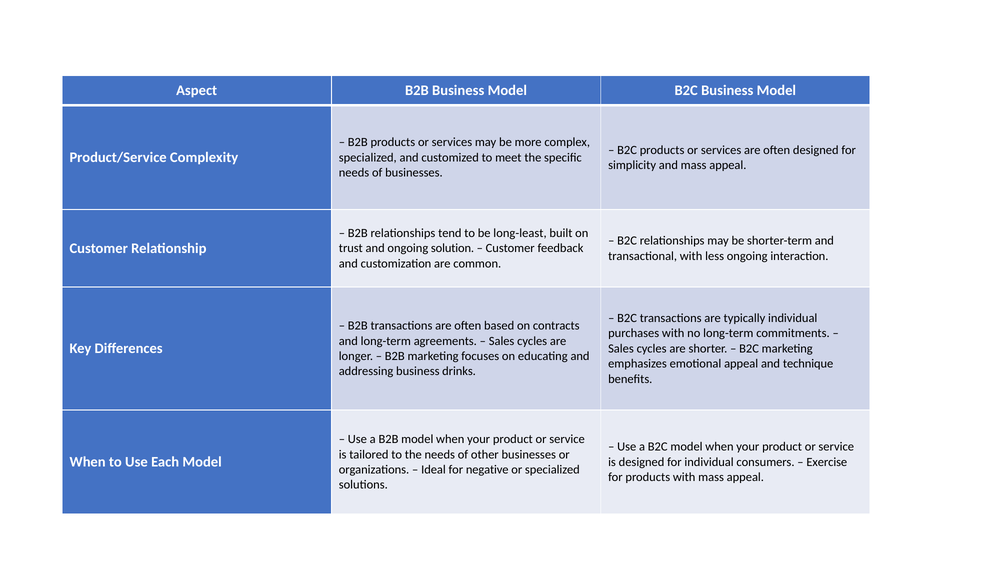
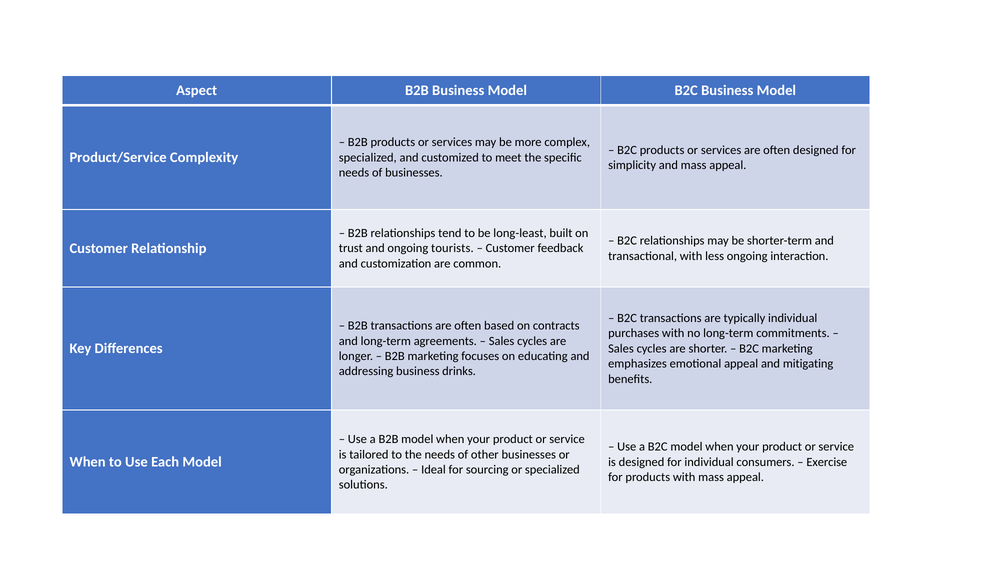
solution: solution -> tourists (452, 248)
technique: technique -> mitigating (808, 364)
negative: negative -> sourcing (487, 470)
